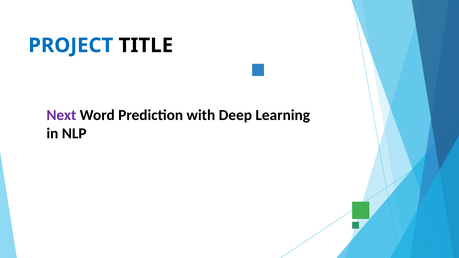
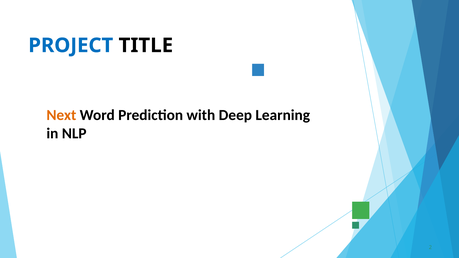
Next colour: purple -> orange (61, 115)
